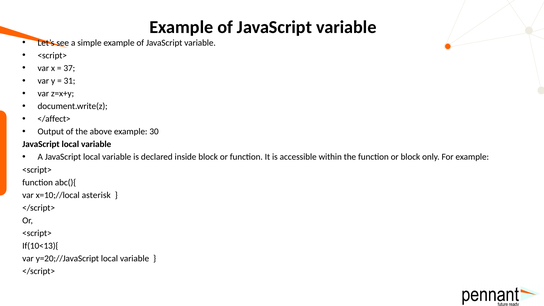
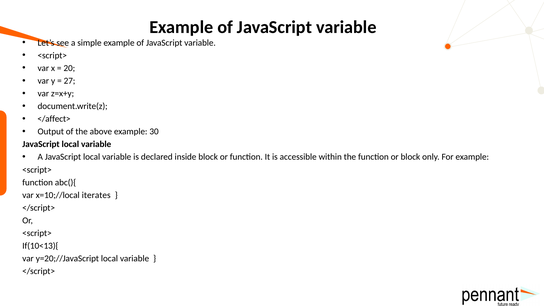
37: 37 -> 20 (69, 68)
31: 31 -> 27 (69, 81)
asterisk: asterisk -> iterates (96, 195)
